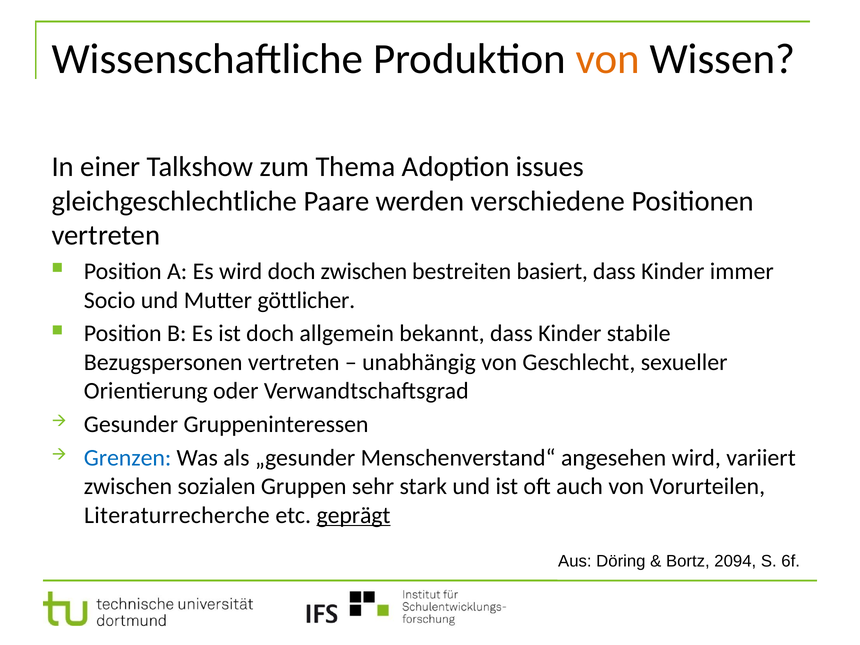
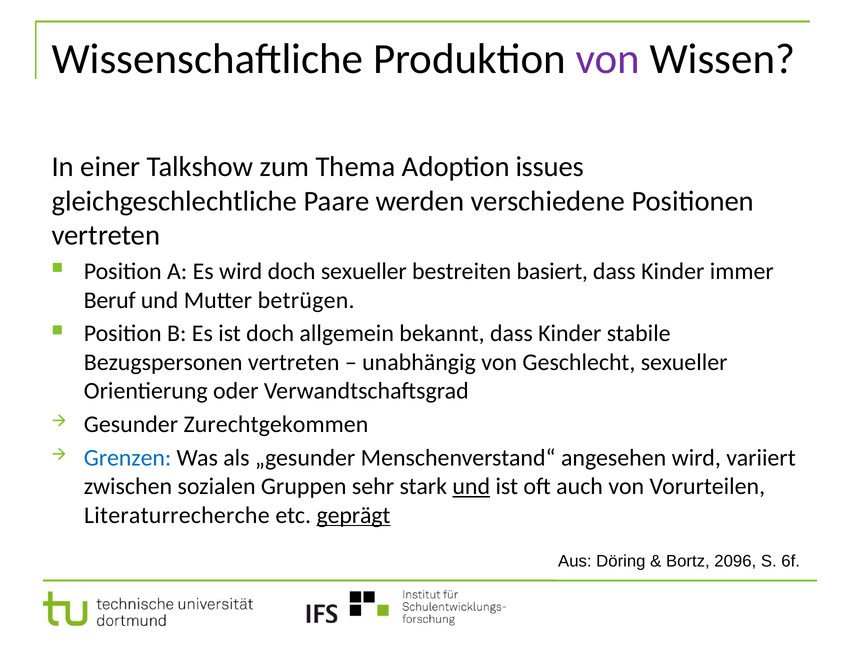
von colour: orange -> purple (608, 59)
doch zwischen: zwischen -> sexueller (364, 271)
Socio: Socio -> Beruf (110, 300)
göttlicher: göttlicher -> betrügen (306, 300)
Gruppeninteressen: Gruppeninteressen -> Zurechtgekommen (276, 424)
und underline: none -> present (471, 487)
2094: 2094 -> 2096 (735, 561)
